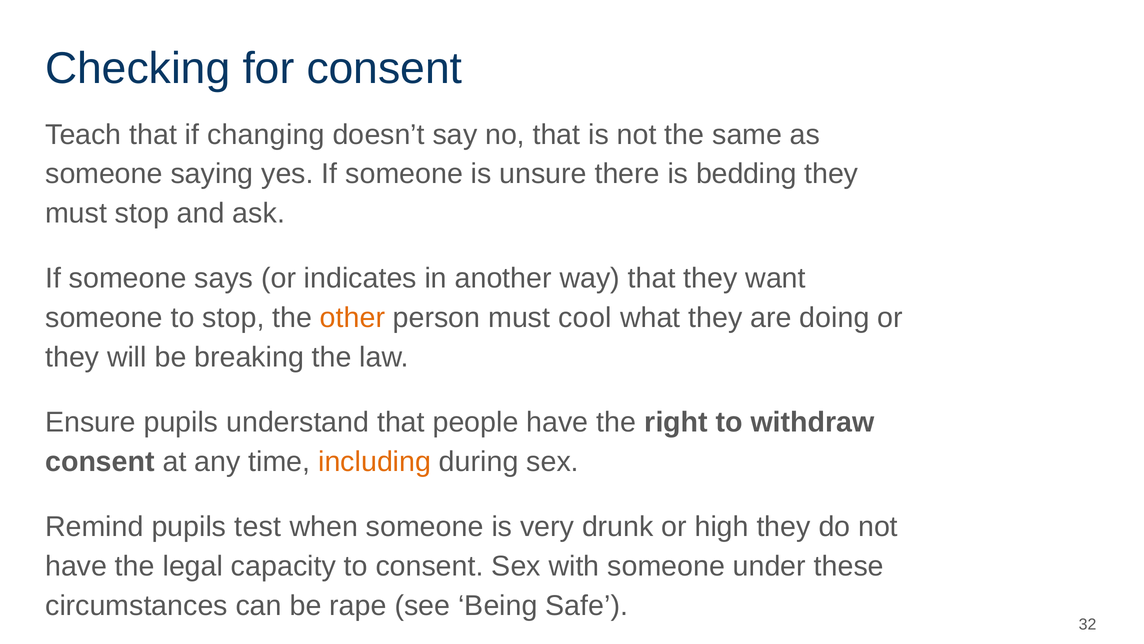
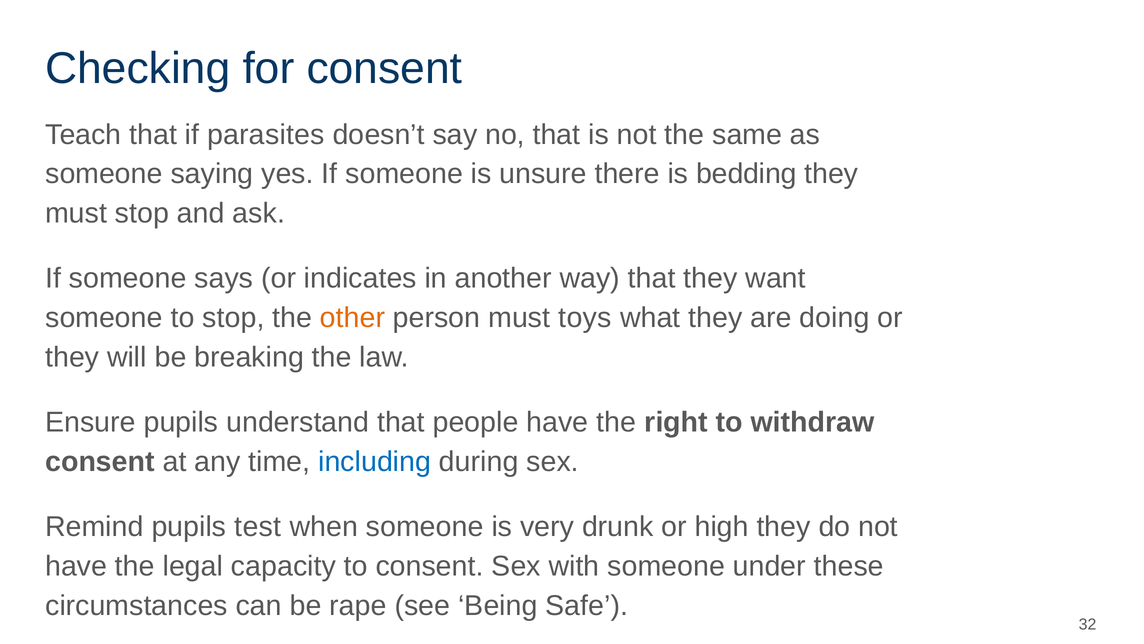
changing: changing -> parasites (266, 134)
cool: cool -> toys (585, 318)
including colour: orange -> blue (375, 461)
